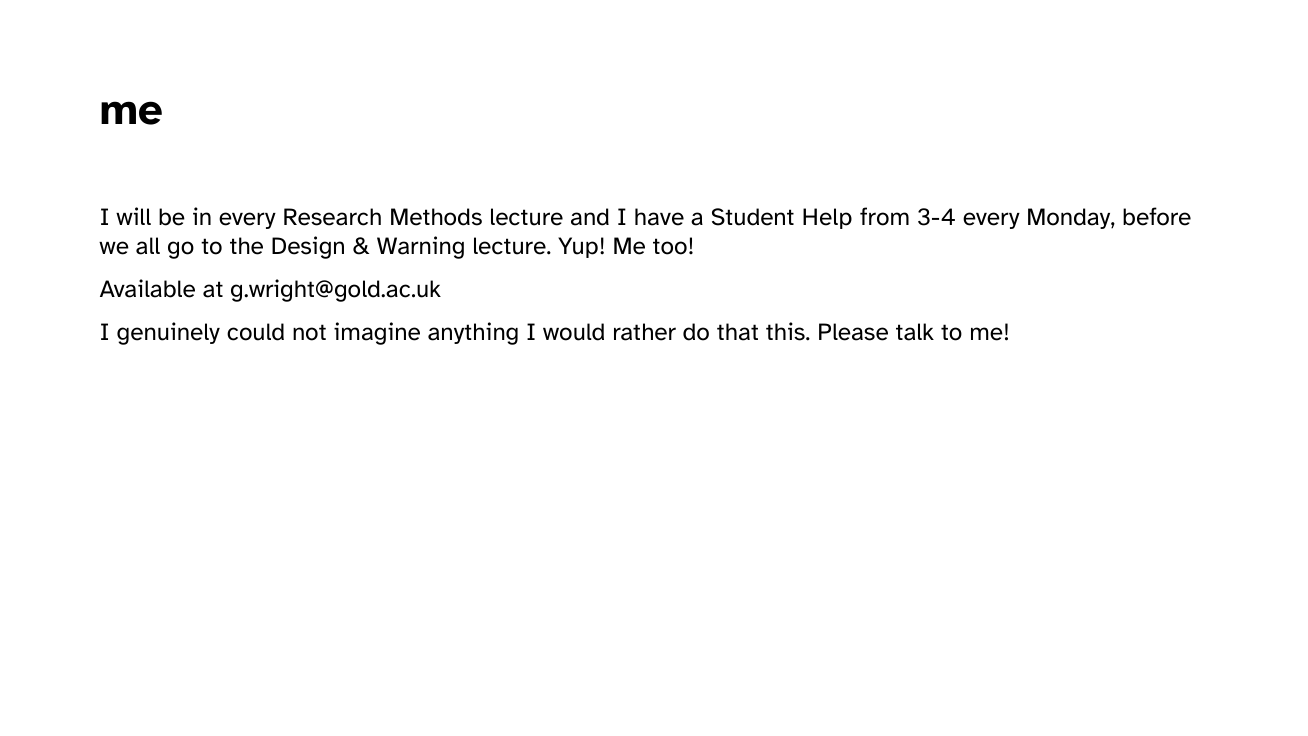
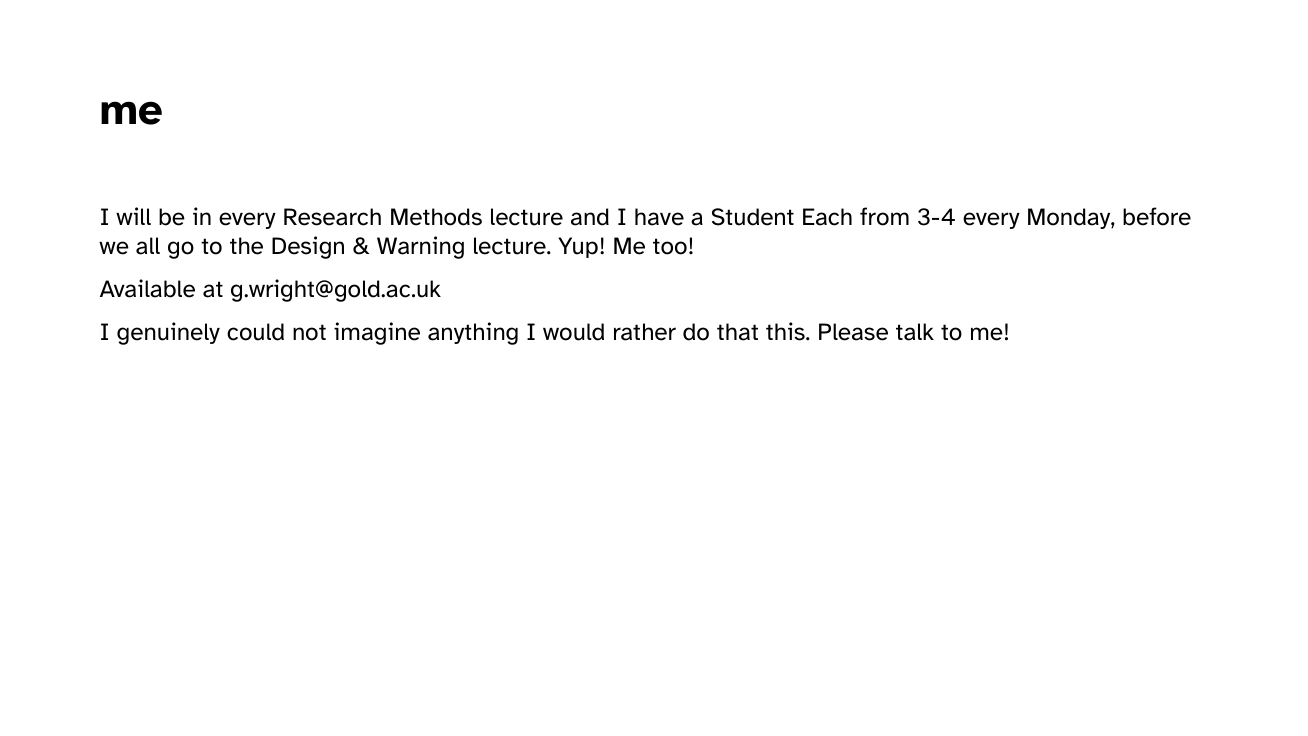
Help: Help -> Each (827, 217)
